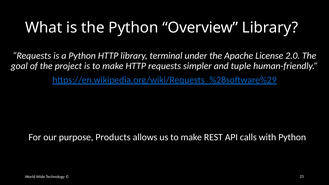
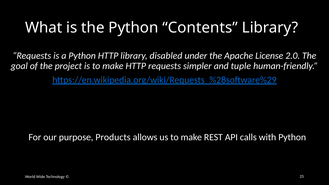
Overview: Overview -> Contents (200, 28)
terminal: terminal -> disabled (166, 56)
